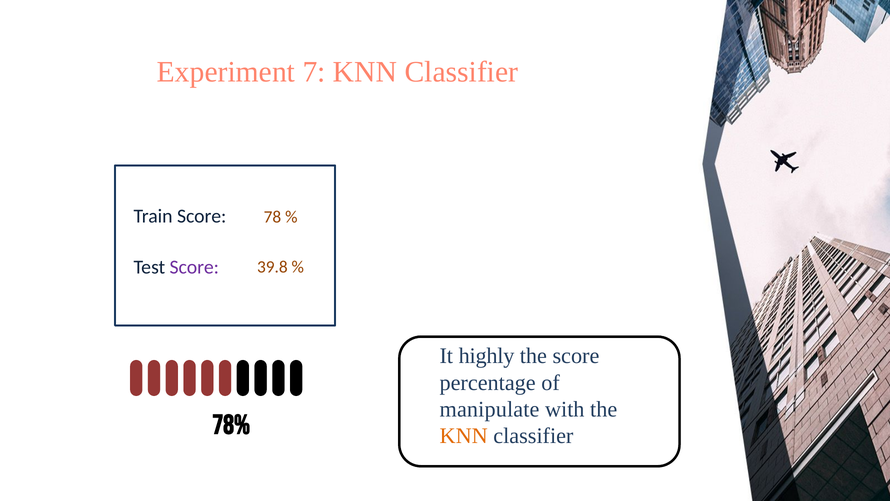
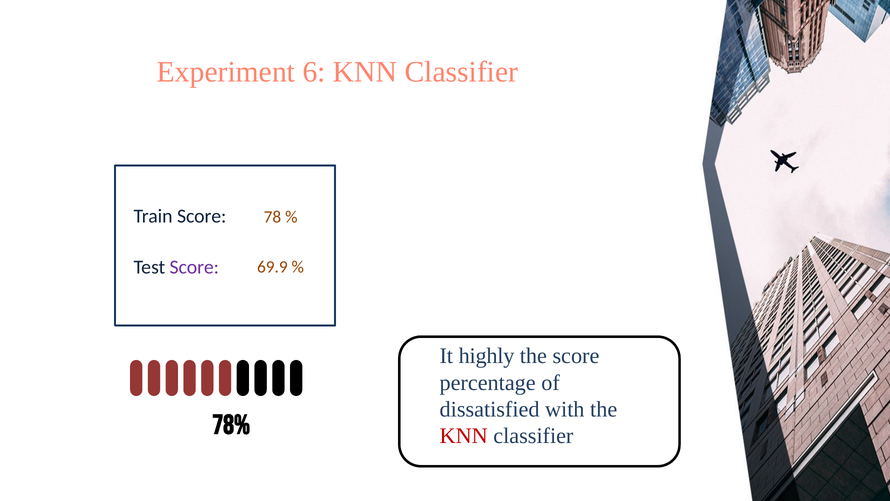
7: 7 -> 6 (314, 72)
39.8: 39.8 -> 69.9 (272, 267)
manipulate: manipulate -> dissatisfied (490, 409)
KNN colour: orange -> red (464, 436)
